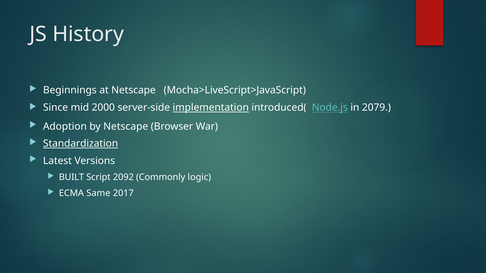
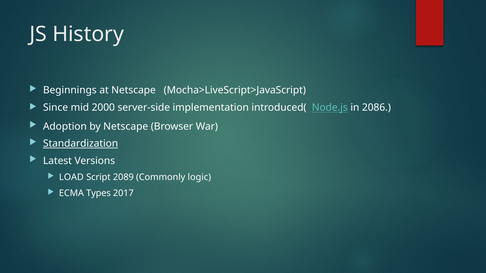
implementation underline: present -> none (211, 108)
2079: 2079 -> 2086 (376, 108)
BUILT: BUILT -> LOAD (71, 178)
2092: 2092 -> 2089 (123, 178)
Same: Same -> Types (98, 194)
